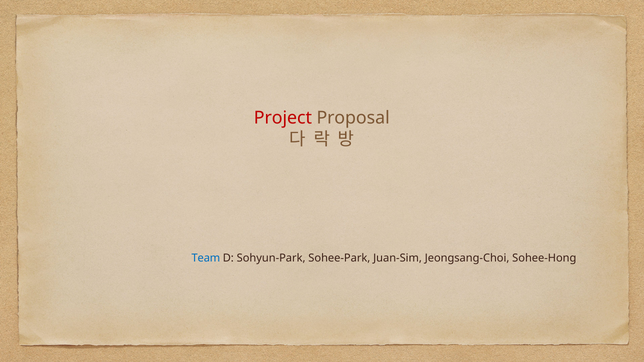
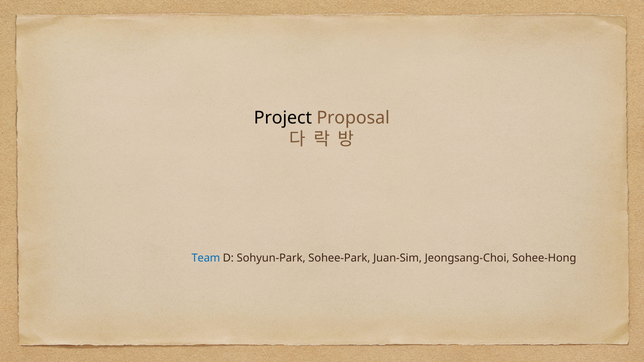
Project colour: red -> black (283, 118)
